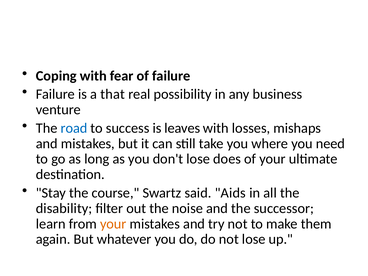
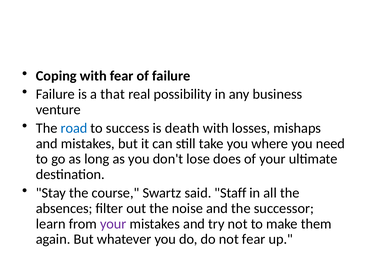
leaves: leaves -> death (182, 128)
Aids: Aids -> Staff (230, 193)
disability: disability -> absences (64, 208)
your colour: orange -> purple (113, 224)
not lose: lose -> fear (254, 239)
